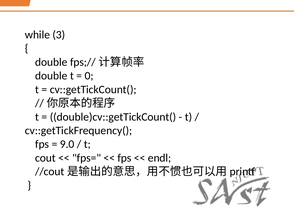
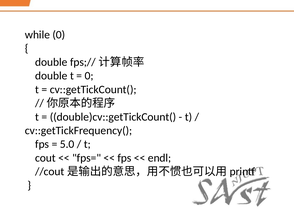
while 3: 3 -> 0 (59, 35)
9.0: 9.0 -> 5.0 (67, 145)
